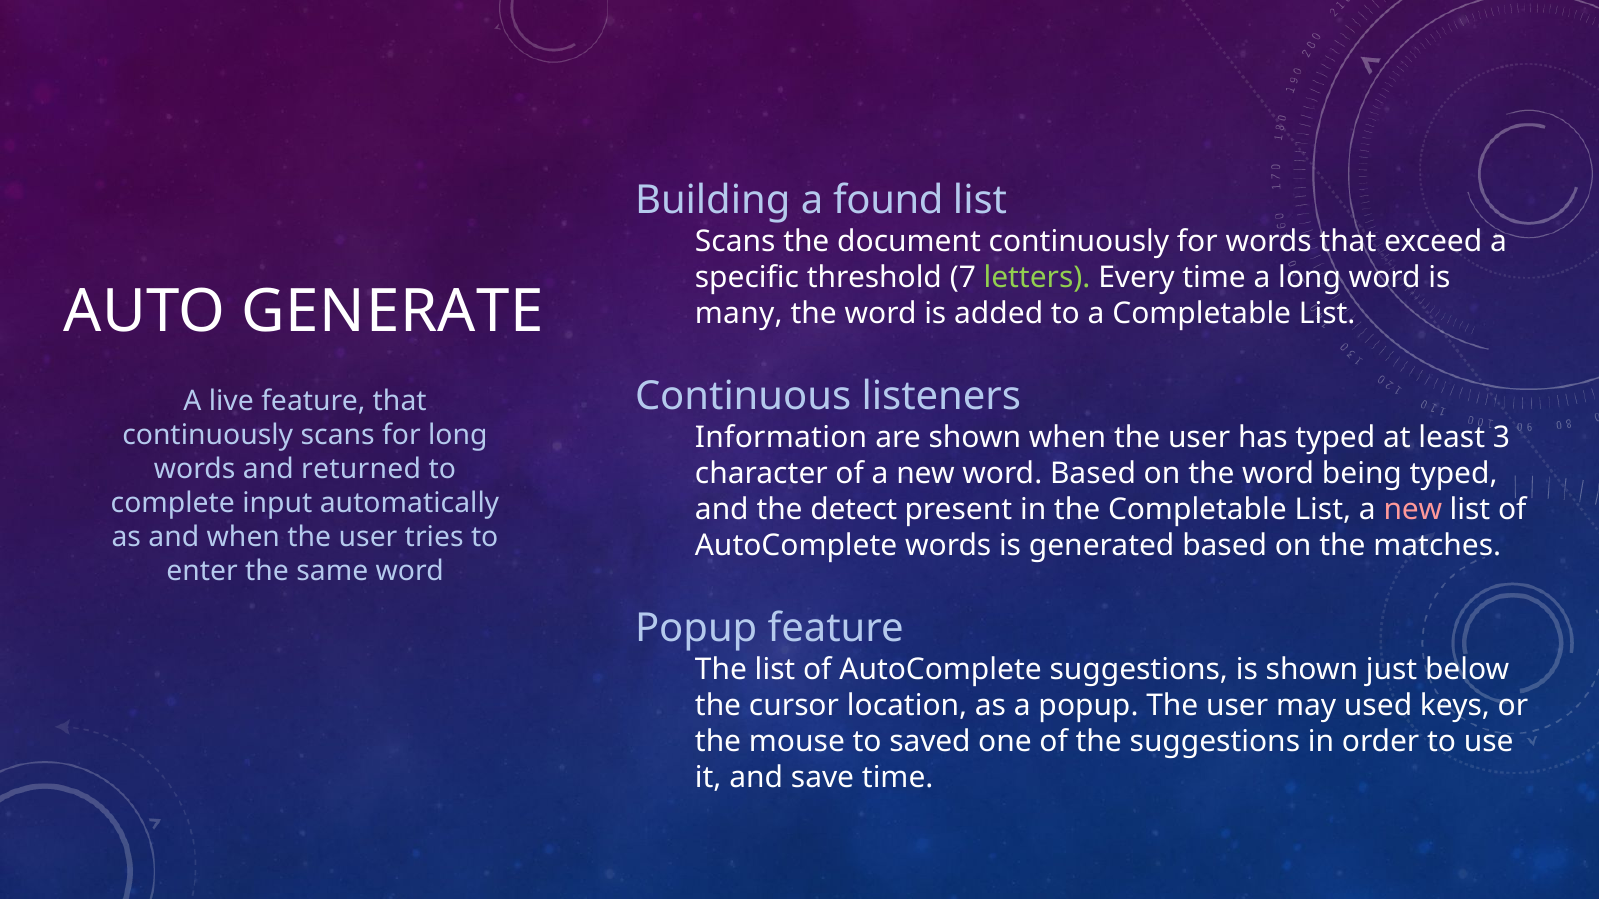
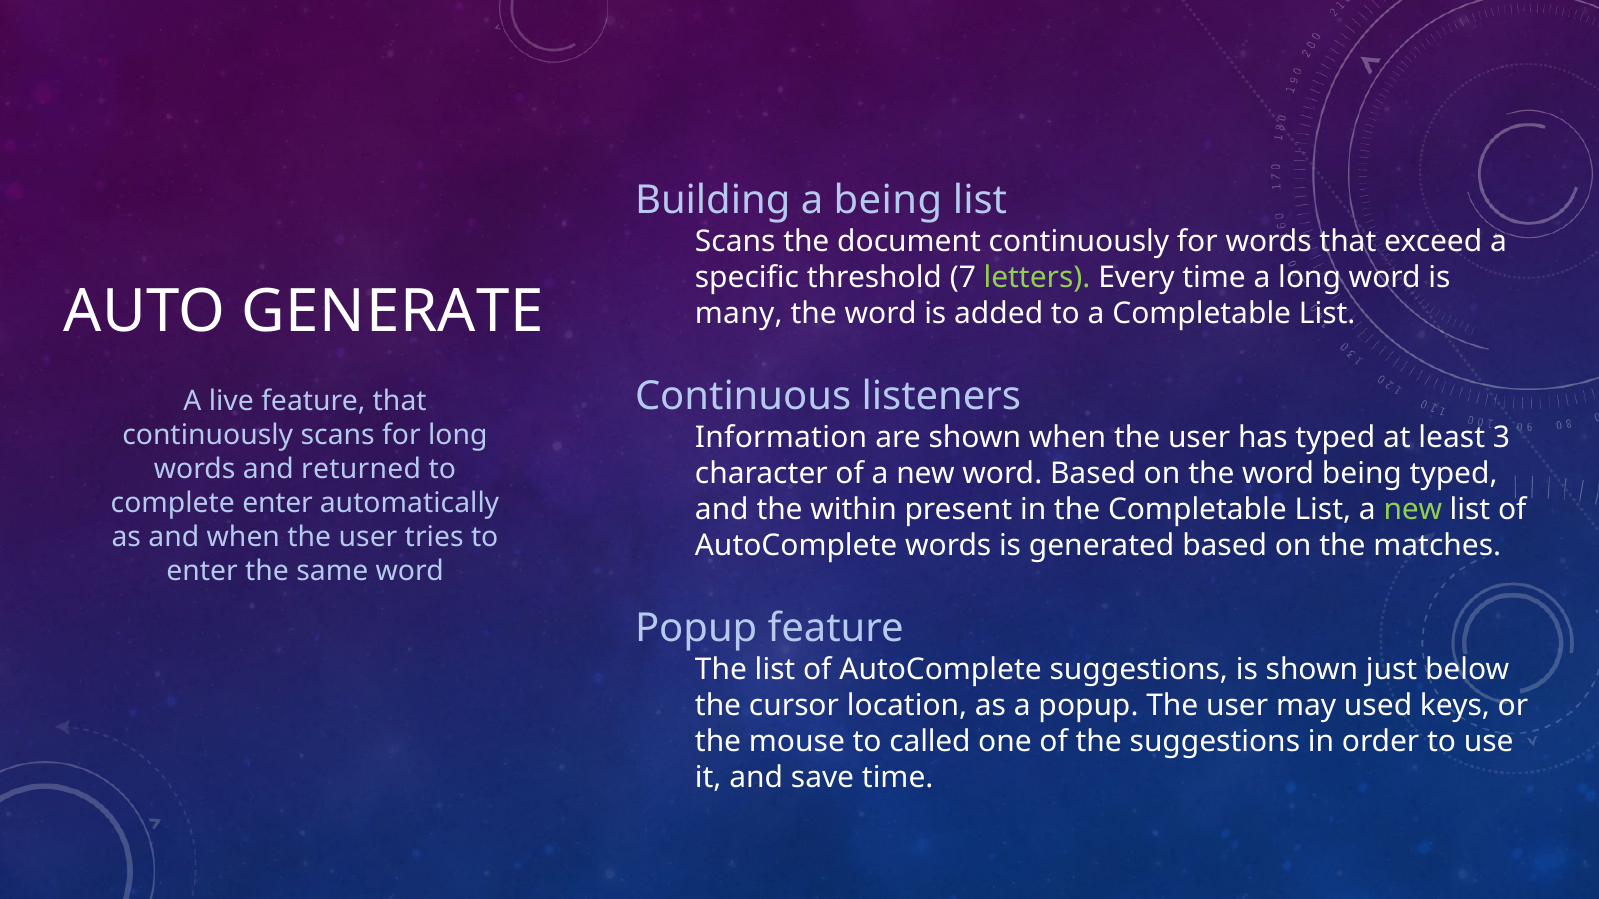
a found: found -> being (888, 201)
complete input: input -> enter (278, 504)
detect: detect -> within (854, 510)
new colour: pink -> light green (1413, 510)
saved: saved -> called (930, 742)
